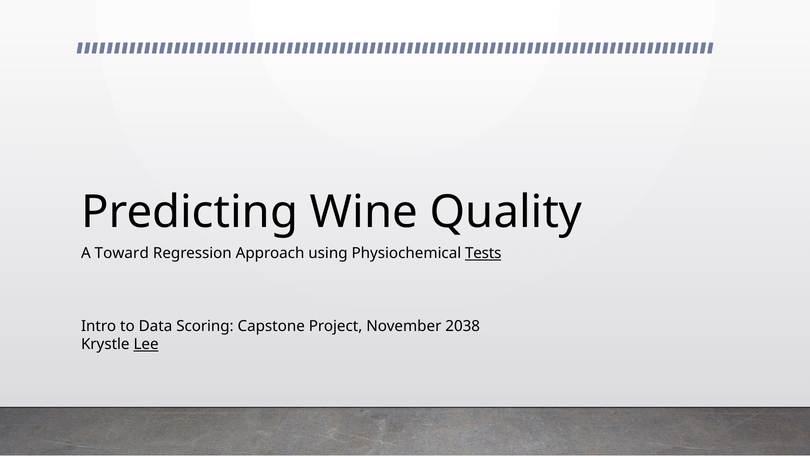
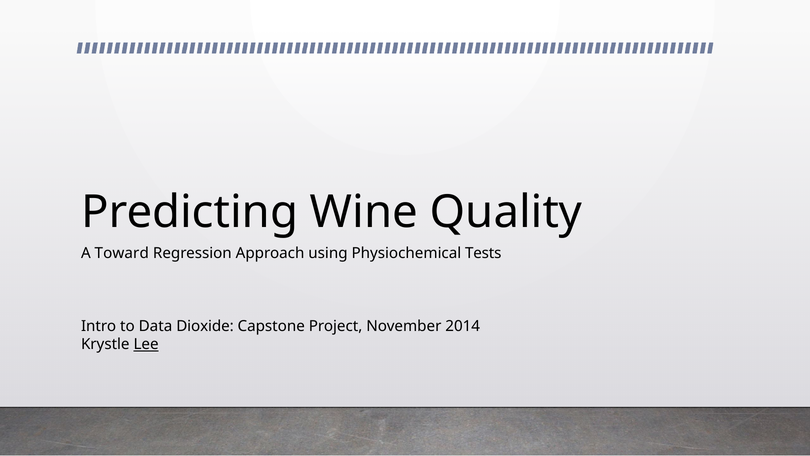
Tests underline: present -> none (483, 253)
Scoring: Scoring -> Dioxide (205, 326)
2038: 2038 -> 2014 (463, 326)
